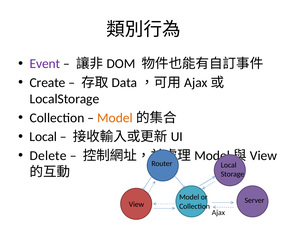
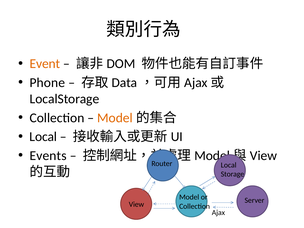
Event colour: purple -> orange (45, 64)
Create: Create -> Phone (47, 83)
Delete: Delete -> Events (48, 156)
